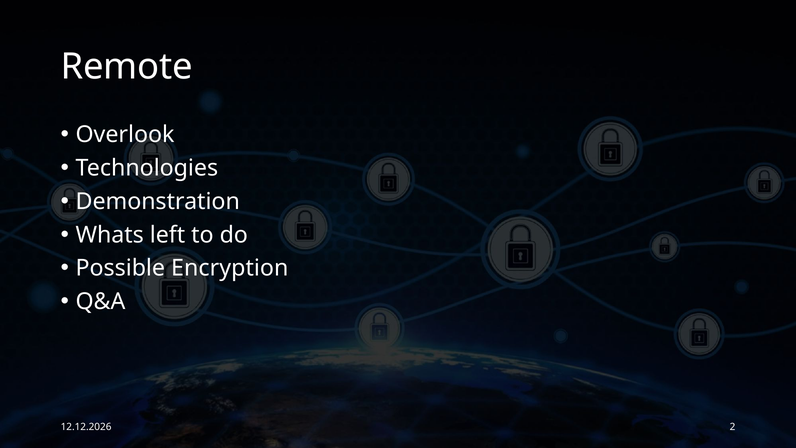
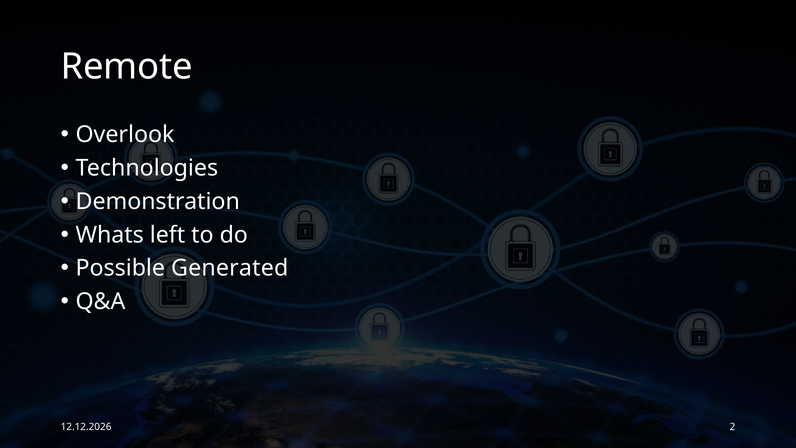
Encryption: Encryption -> Generated (230, 268)
